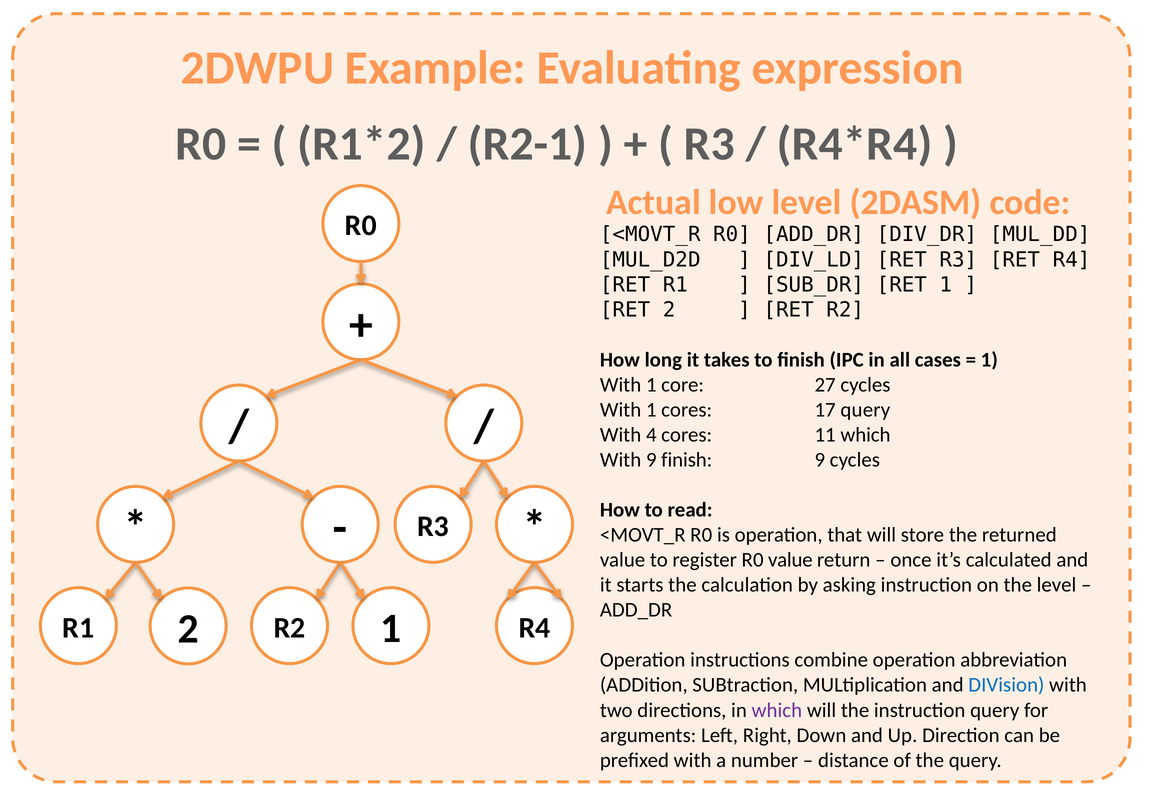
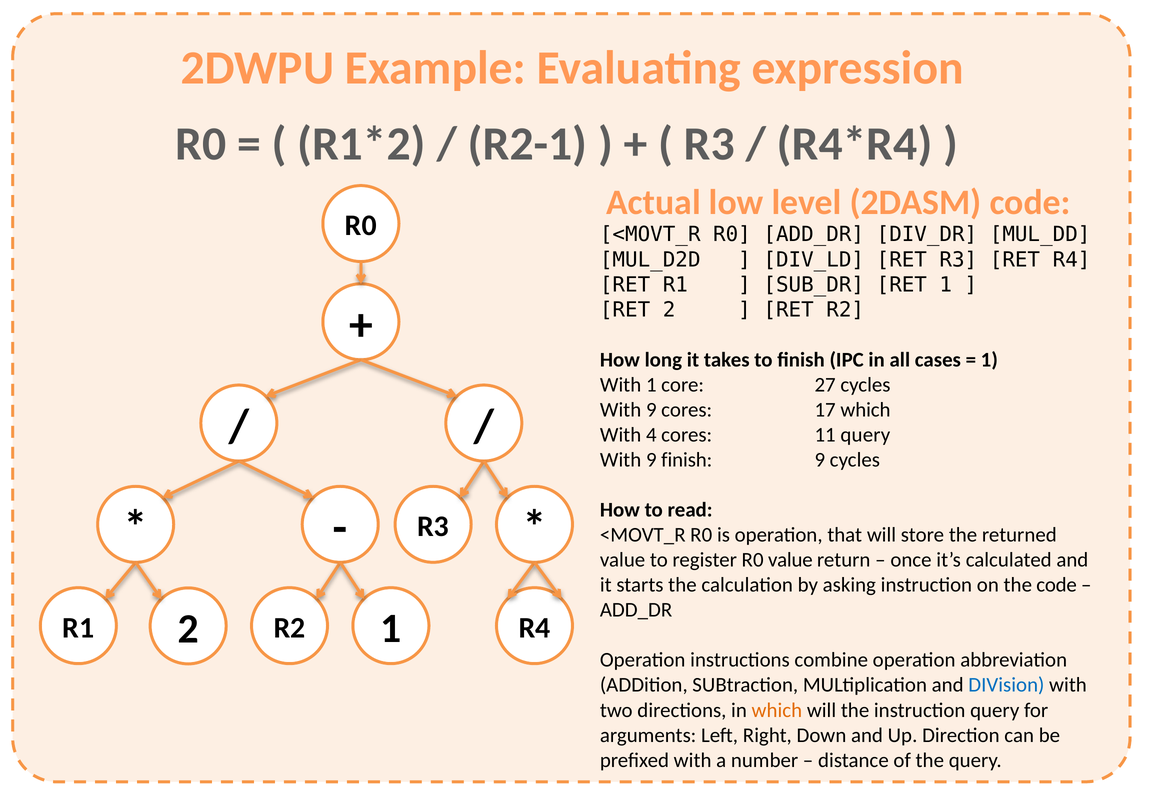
1: 1 -> 9 (651, 410)
17 query: query -> which (865, 410)
11 which: which -> query (865, 435)
the level: level -> code (1057, 585)
which colour: purple -> orange (777, 711)
